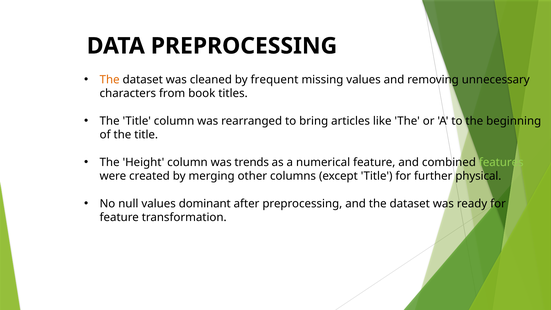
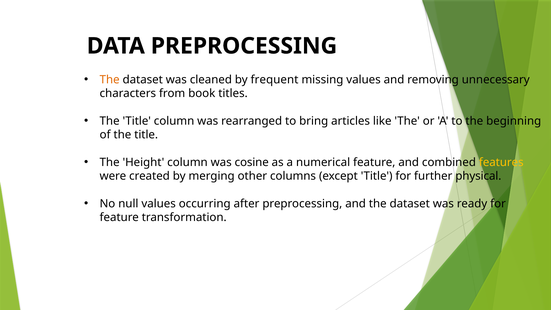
trends: trends -> cosine (252, 162)
features colour: light green -> yellow (501, 162)
dominant: dominant -> occurring (205, 204)
